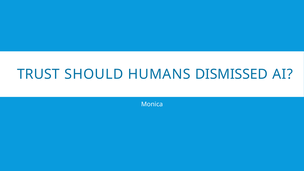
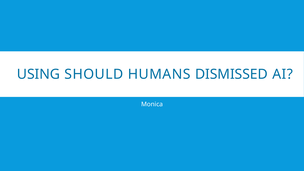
TRUST: TRUST -> USING (38, 74)
